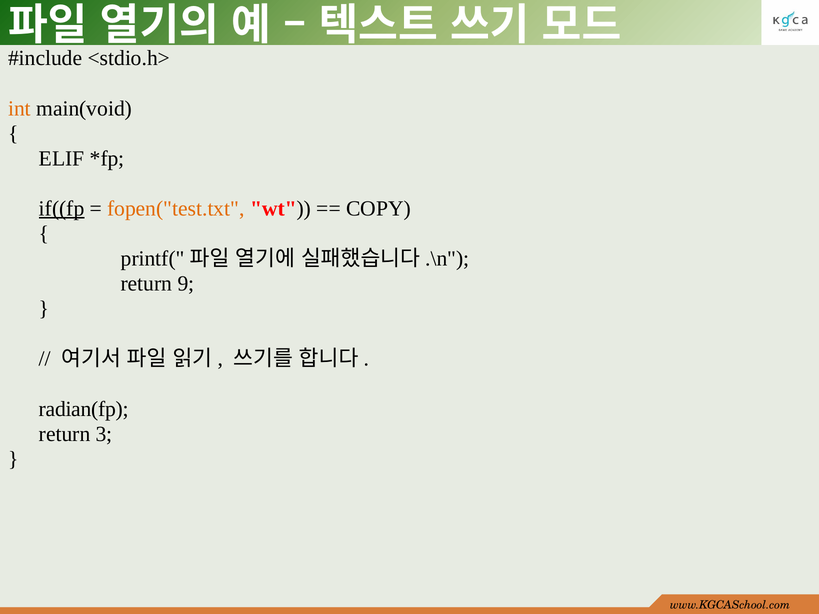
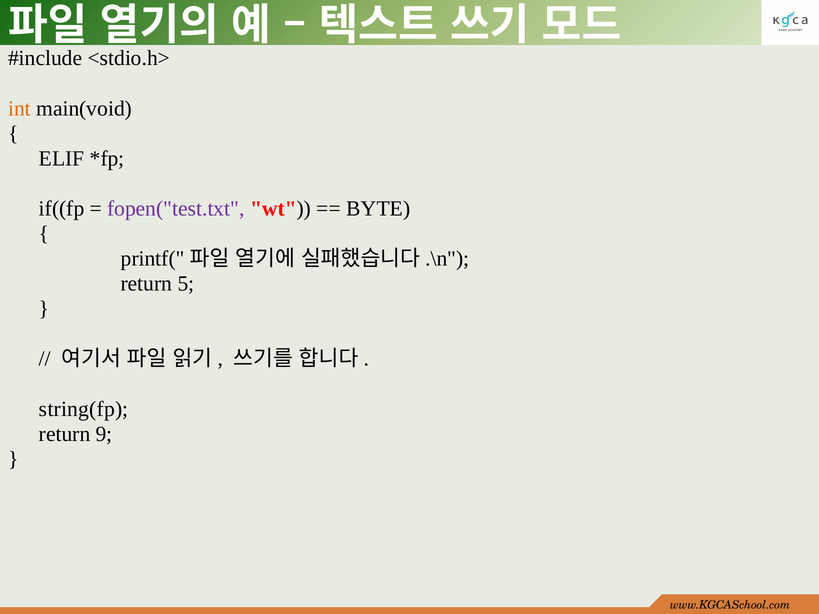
if((fp underline: present -> none (62, 209)
fopen("test.txt colour: orange -> purple (176, 209)
COPY: COPY -> BYTE (378, 209)
9: 9 -> 5 (186, 284)
radian(fp: radian(fp -> string(fp (84, 409)
3: 3 -> 9 (104, 434)
